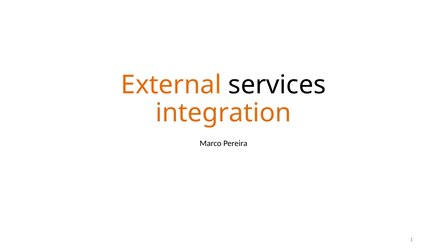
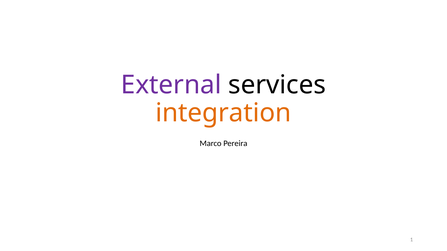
External colour: orange -> purple (171, 85)
